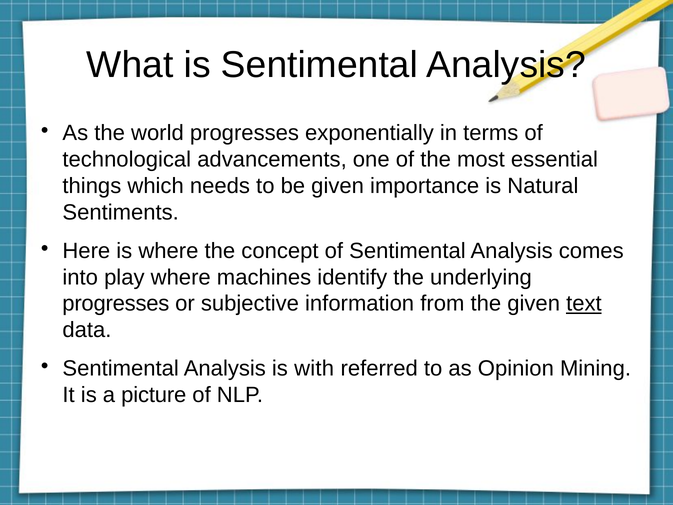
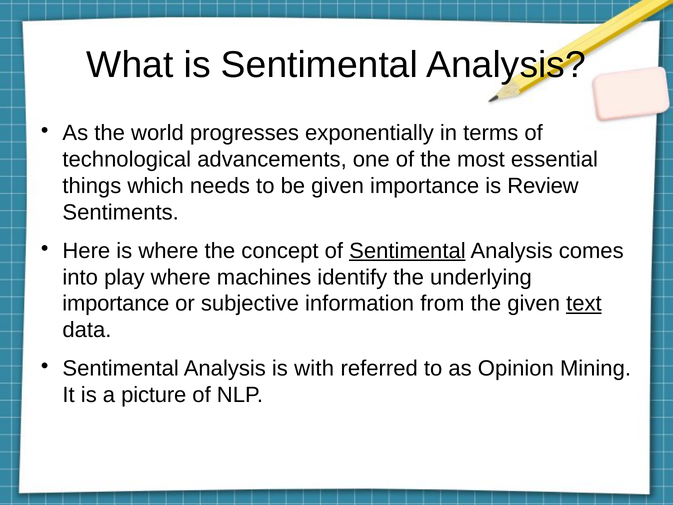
Natural: Natural -> Review (543, 186)
Sentimental underline: none -> present (407, 251)
progresses: progresses -> importance (116, 304)
